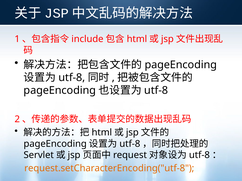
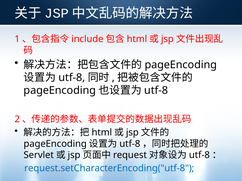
request.setCharacterEncoding("utf-8 colour: orange -> blue (109, 169)
